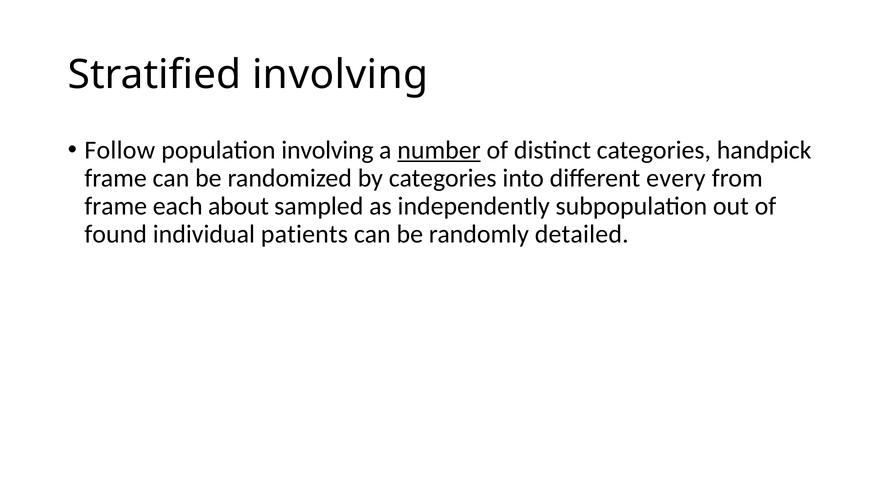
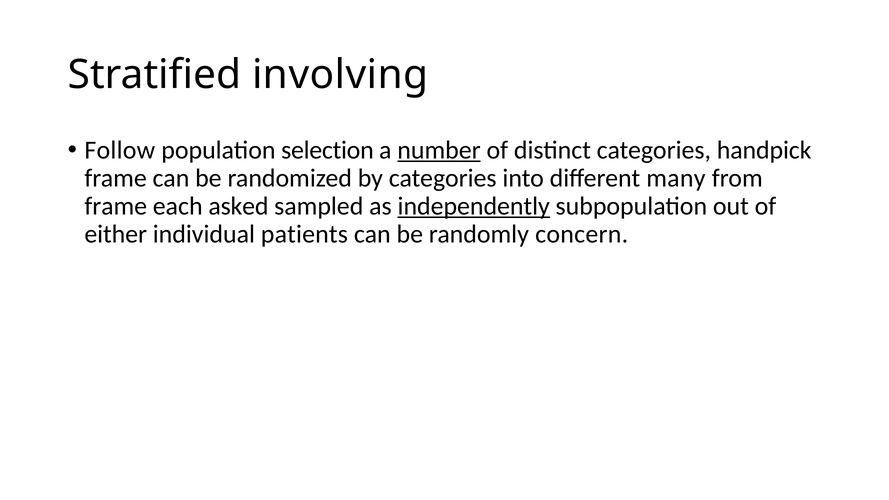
population involving: involving -> selection (327, 150)
every: every -> many (676, 178)
about: about -> asked (238, 206)
independently underline: none -> present (474, 206)
found: found -> either (116, 234)
detailed: detailed -> concern (582, 234)
